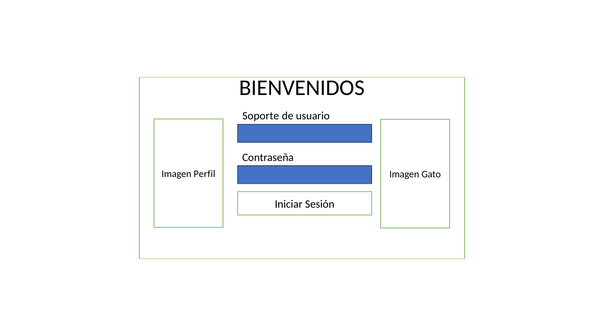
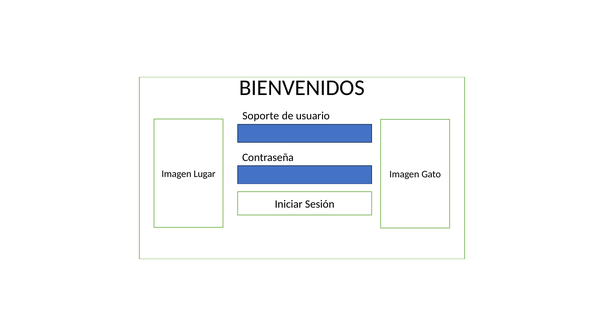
Perfil: Perfil -> Lugar (205, 174)
